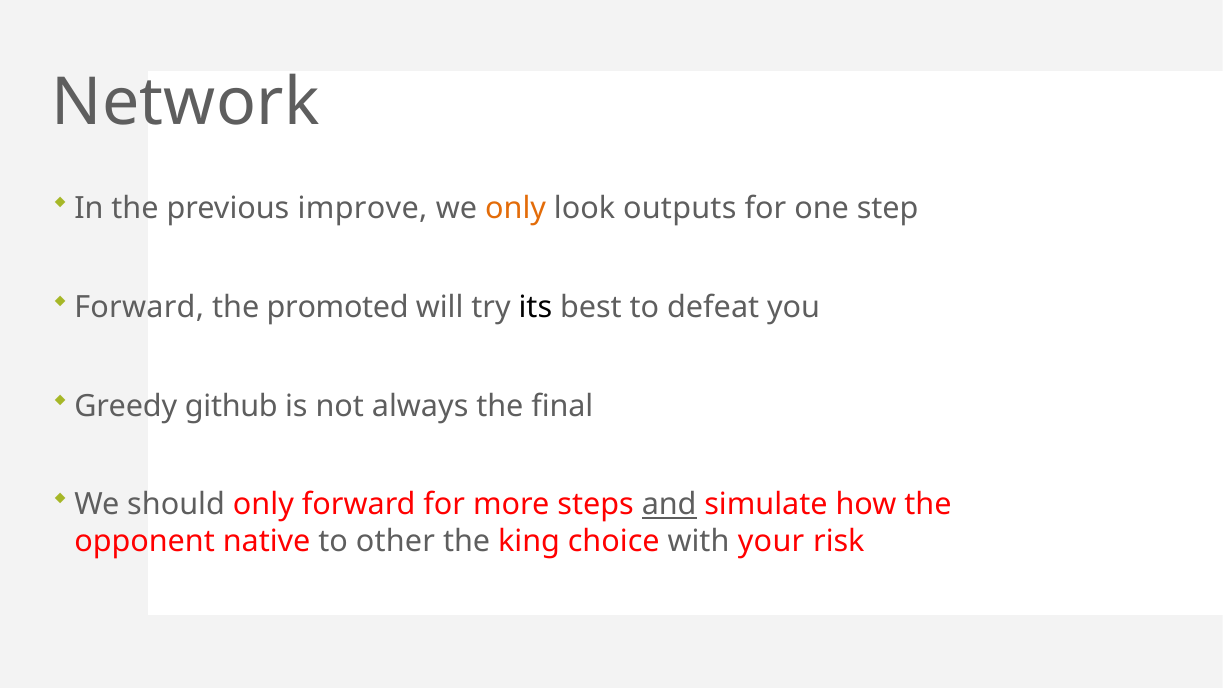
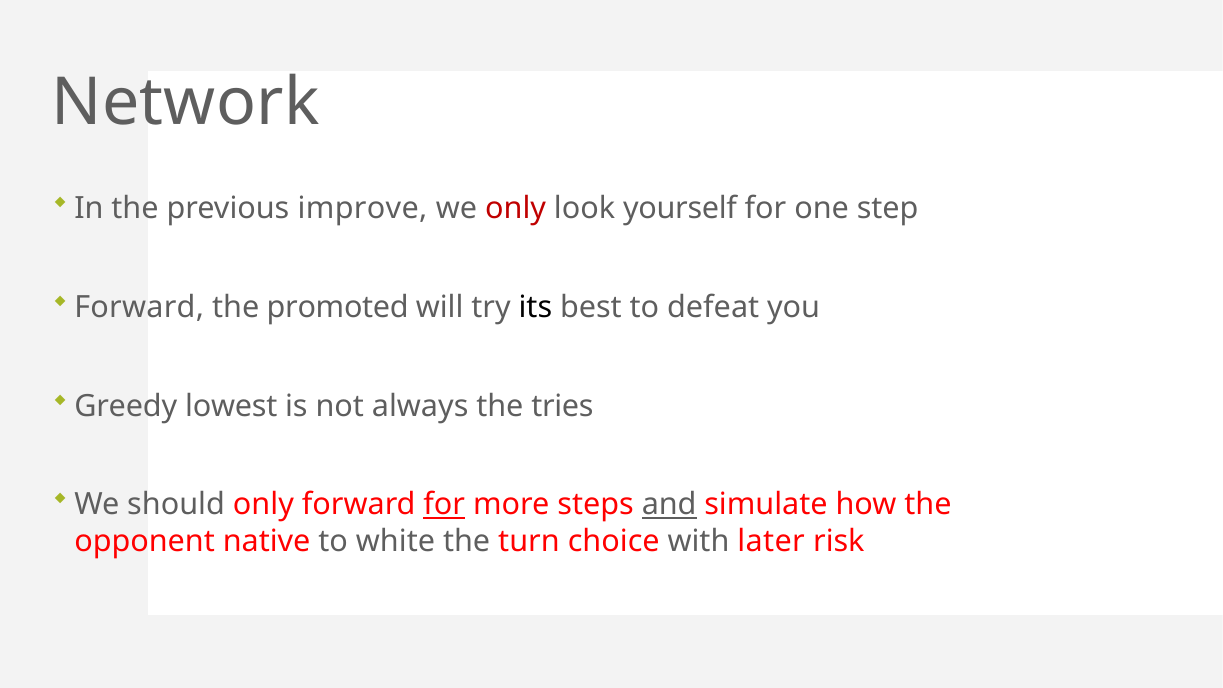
only colour: orange -> red (516, 208)
outputs: outputs -> yourself (680, 208)
github: github -> lowest (231, 406)
final: final -> tries (562, 406)
for underline: none -> present (444, 505)
other: other -> white (396, 542)
king: king -> turn (529, 542)
your: your -> later (771, 542)
